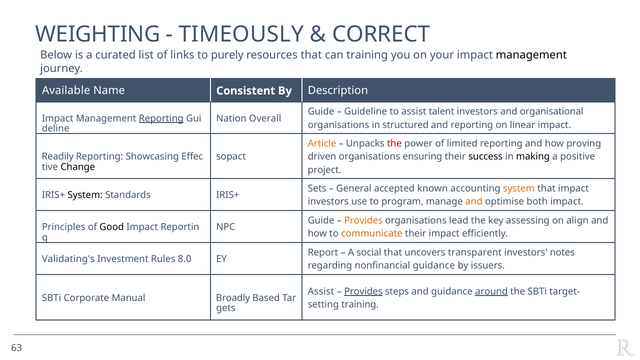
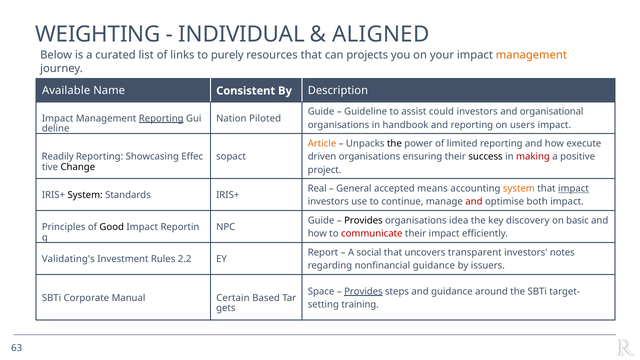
TIMEOUSLY: TIMEOUSLY -> INDIVIDUAL (242, 34)
CORRECT: CORRECT -> ALIGNED (381, 34)
can training: training -> projects (367, 55)
management colour: black -> orange (531, 55)
talent: talent -> could (441, 112)
Overall: Overall -> Piloted (265, 118)
structured: structured -> handbook (406, 125)
linear: linear -> users (522, 125)
the colour: red -> black (394, 144)
proving: proving -> execute (584, 144)
making colour: black -> red (533, 157)
Sets: Sets -> Real (317, 189)
known: known -> means (433, 189)
impact underline: none -> present (573, 189)
program: program -> continue (402, 202)
and colour: orange -> red (474, 202)
Provides colour: orange -> black (363, 221)
lead: lead -> idea (459, 221)
assessing: assessing -> discovery (528, 221)
align: align -> basic (578, 221)
communicate colour: orange -> red (372, 234)
8.0: 8.0 -> 2.2 (185, 259)
Assist: Assist -> Space (321, 291)
around underline: present -> none (492, 291)
Broadly: Broadly -> Certain (233, 298)
